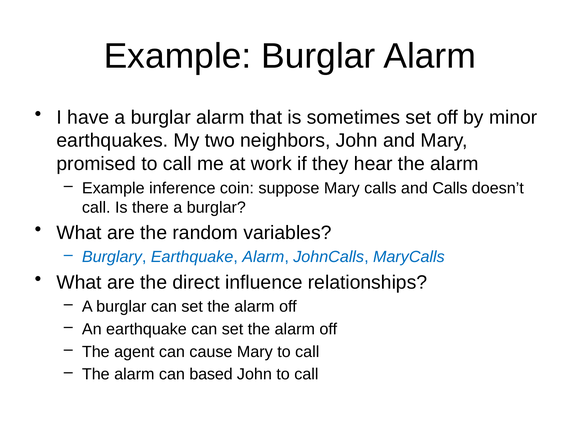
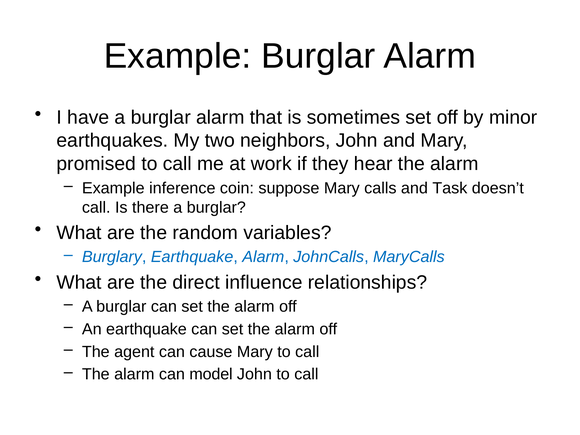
and Calls: Calls -> Task (450, 188)
based: based -> model (211, 374)
